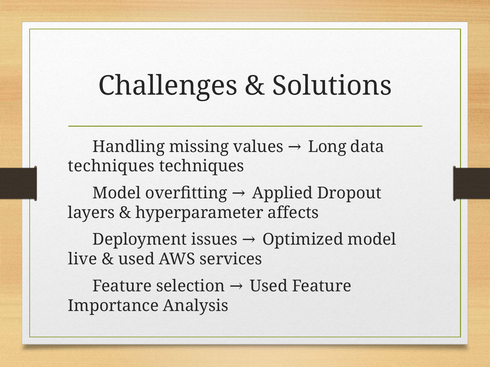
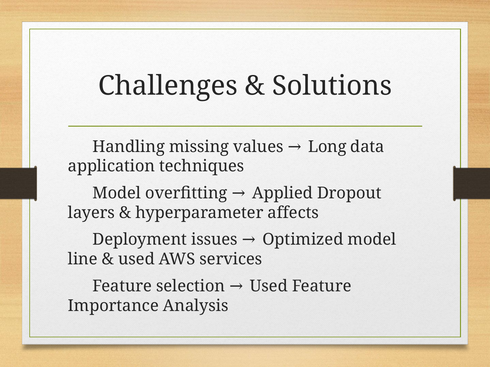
techniques: techniques -> application (111, 166)
live: live -> line (83, 260)
